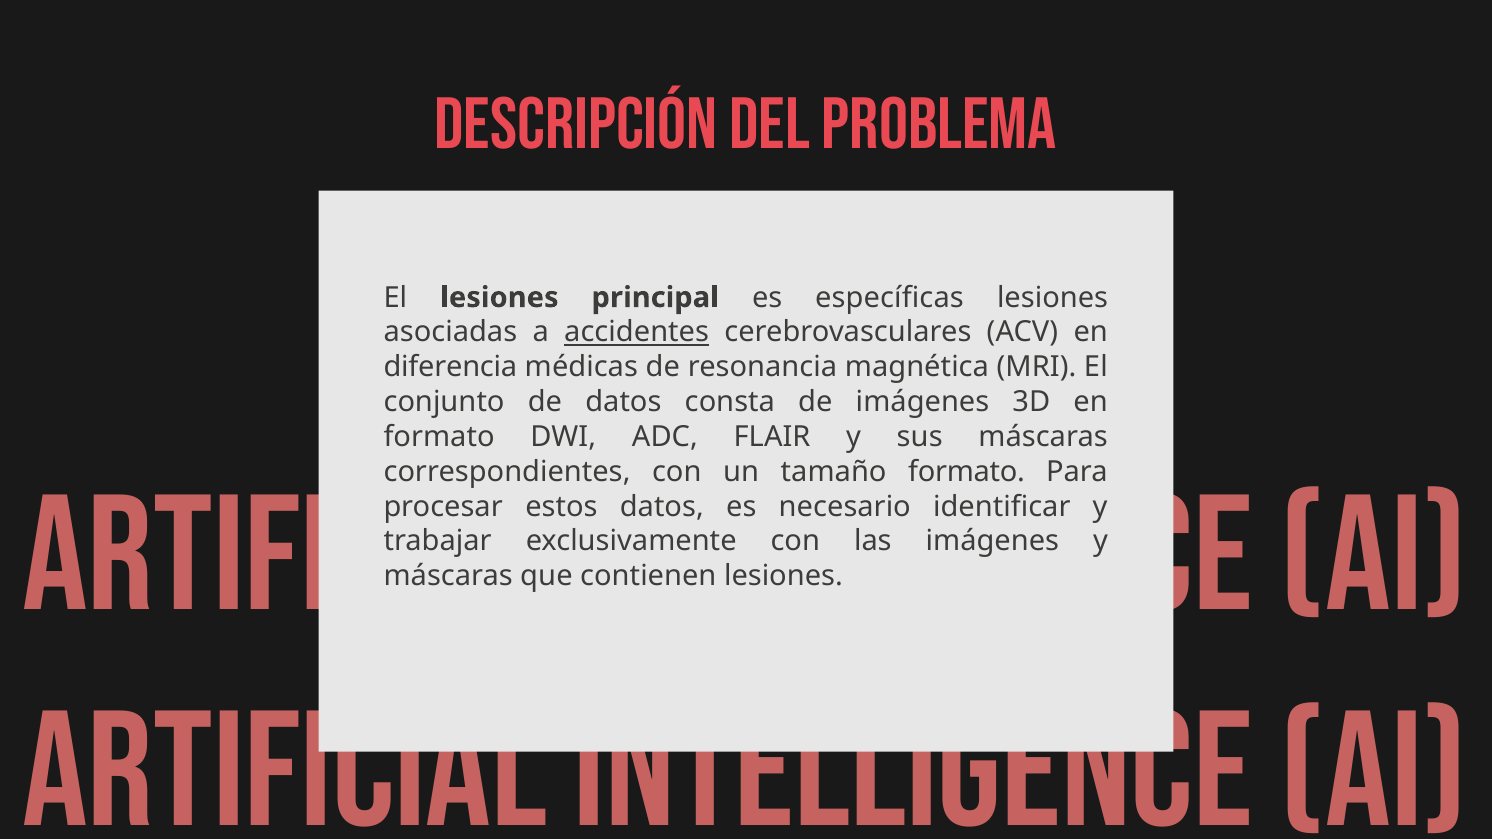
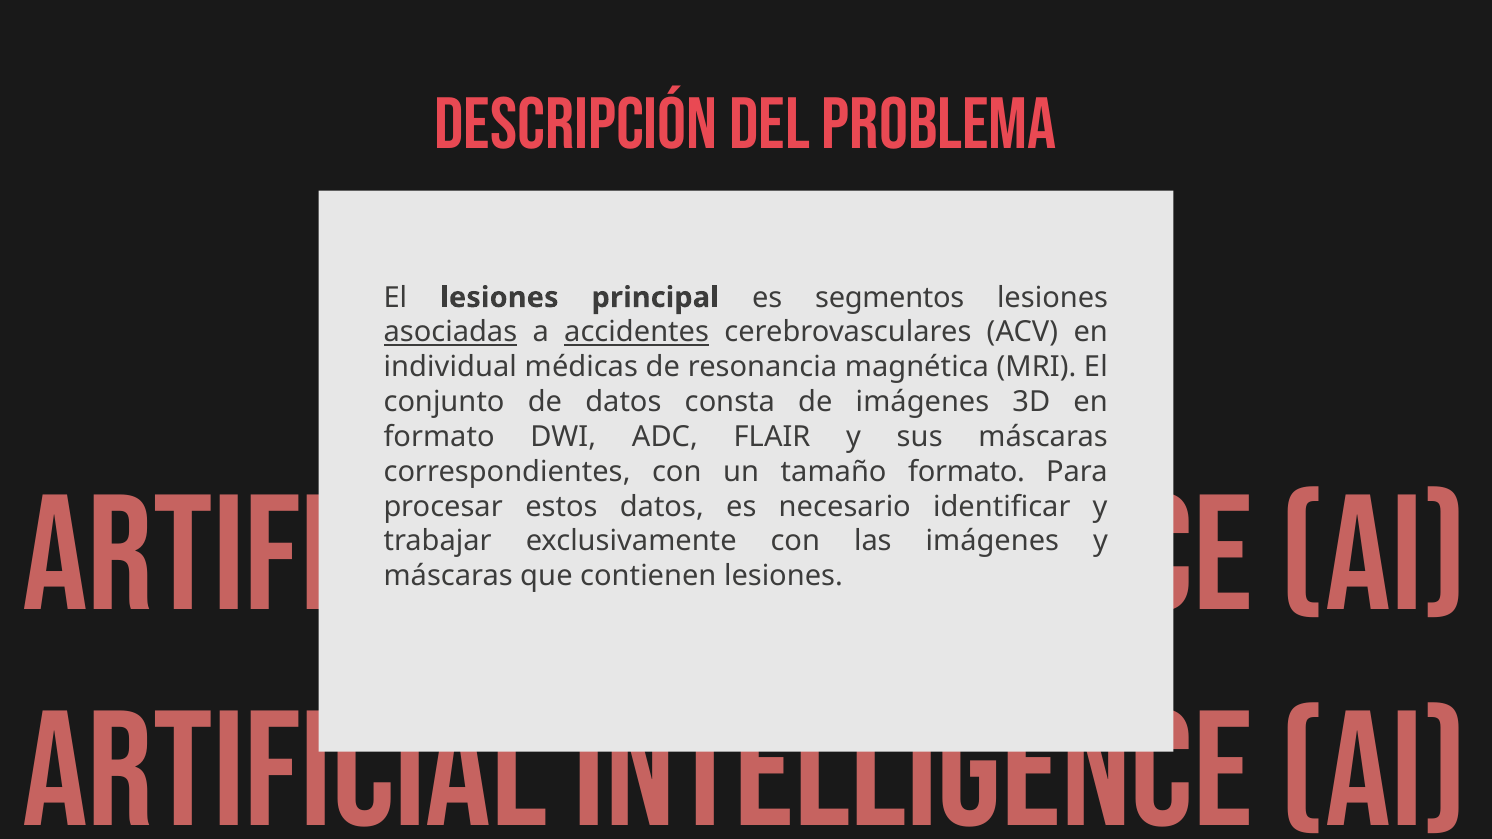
específicas: específicas -> segmentos (890, 298)
asociadas underline: none -> present (450, 332)
diferencia: diferencia -> individual (450, 367)
